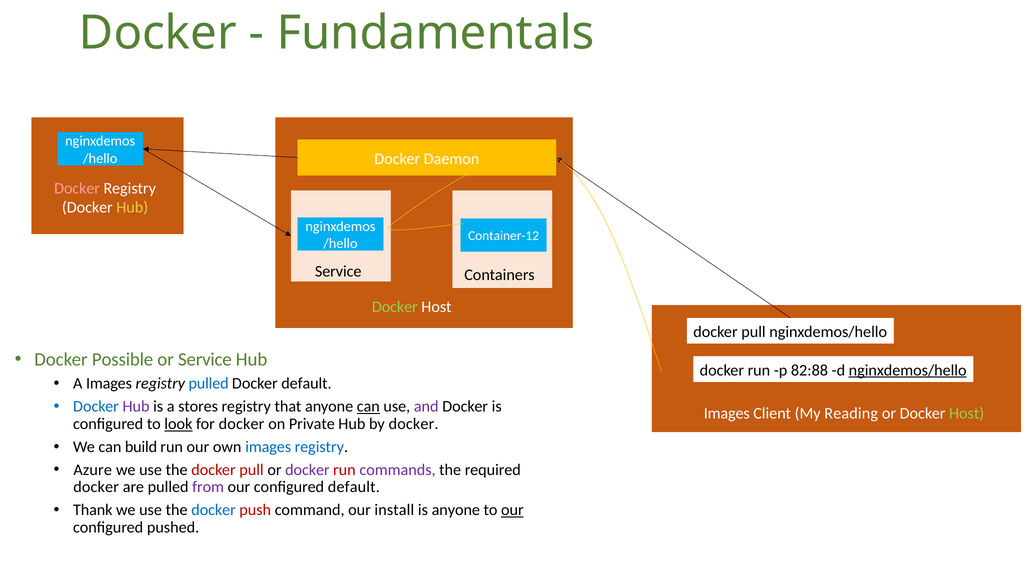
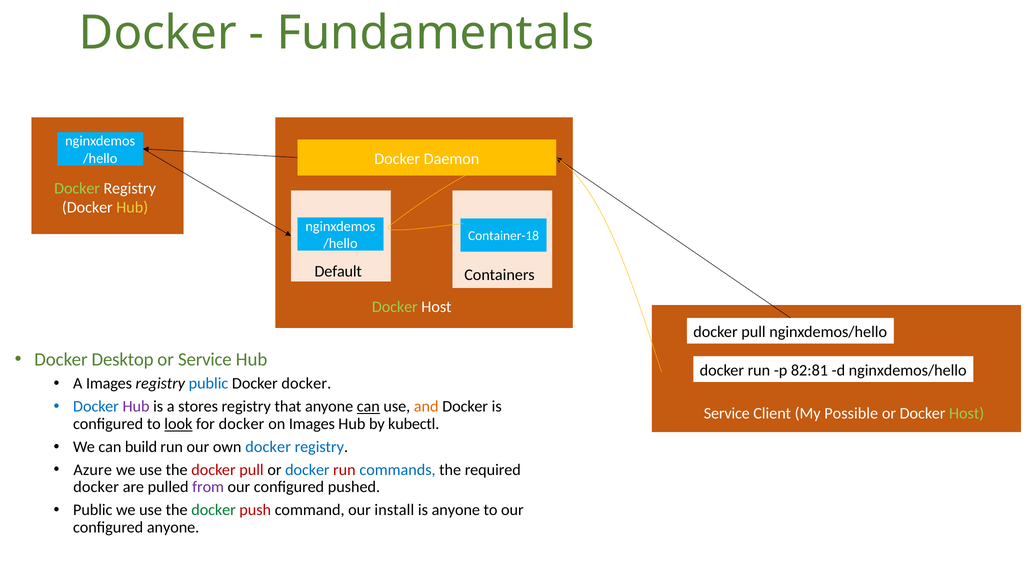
Docker colour: pink -> light green (77, 188)
Container-12: Container-12 -> Container-18 (504, 236)
Service: Service -> Default (338, 272)
Possible: Possible -> Desktop (123, 359)
82:88: 82:88 -> 82:81 (809, 370)
nginxdemos/hello underline: present -> none (908, 370)
registry pulled: pulled -> public (208, 384)
Docker default: default -> docker (306, 384)
and colour: purple -> orange (426, 407)
Images: Images -> Service (727, 414)
Reading: Reading -> Possible (851, 414)
on Private: Private -> Images (312, 424)
by docker: docker -> kubectl (414, 424)
own images: images -> docker (268, 447)
docker colour: purple -> blue (307, 470)
commands colour: purple -> blue (398, 470)
configured default: default -> pushed (354, 487)
Thank: Thank -> Public (93, 510)
docker colour: blue -> green (214, 510)
our underline: present -> none (512, 510)
configured pushed: pushed -> anyone (173, 528)
